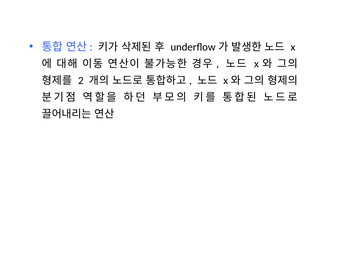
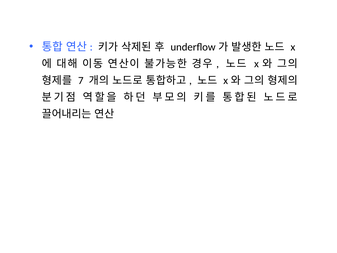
2: 2 -> 7 (81, 81)
